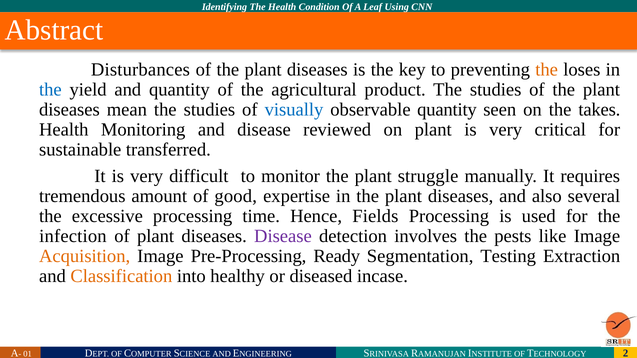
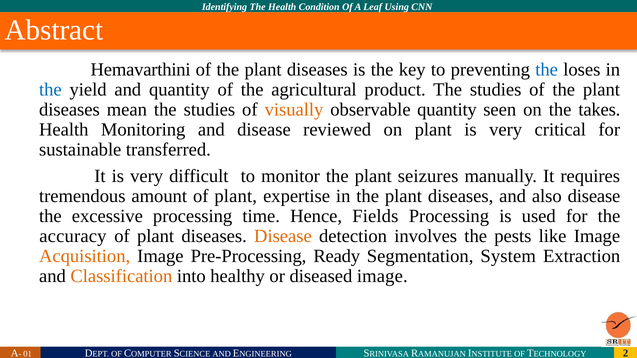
Disturbances: Disturbances -> Hemavarthini (141, 70)
the colour: orange -> blue (547, 70)
visually colour: blue -> orange (294, 110)
struggle: struggle -> seizures (428, 176)
amount of good: good -> plant (236, 196)
also several: several -> disease (594, 196)
infection: infection -> accuracy (73, 237)
Disease colour: purple -> orange (283, 237)
Testing: Testing -> System (508, 257)
diseased incase: incase -> image (382, 277)
